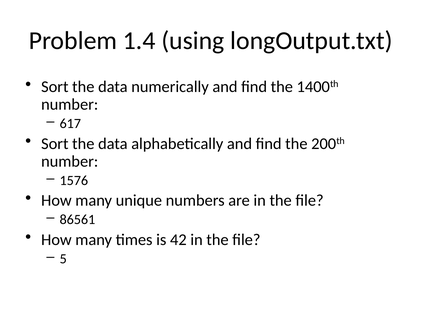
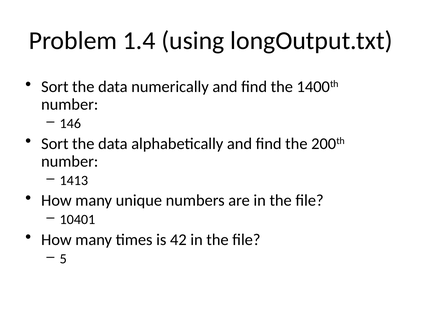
617: 617 -> 146 (70, 124)
1576: 1576 -> 1413 (74, 181)
86561: 86561 -> 10401 (77, 220)
